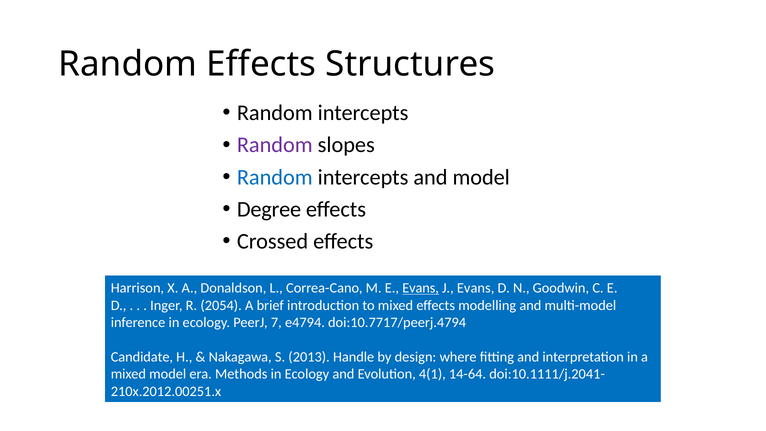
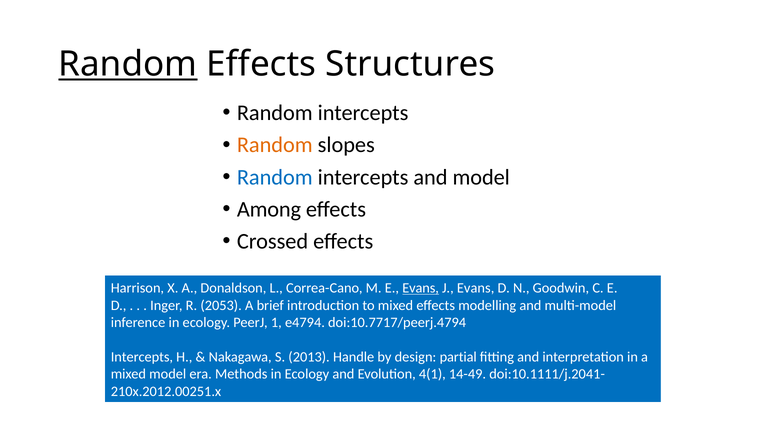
Random underline: none -> present (128, 64)
Random colour: purple -> orange (275, 145)
Degree: Degree -> Among (269, 209)
2054: 2054 -> 2053 (221, 305)
7: 7 -> 1 (276, 322)
Candidate: Candidate -> Intercepts (142, 357)
where: where -> partial (458, 357)
14-64: 14-64 -> 14-49 (468, 374)
